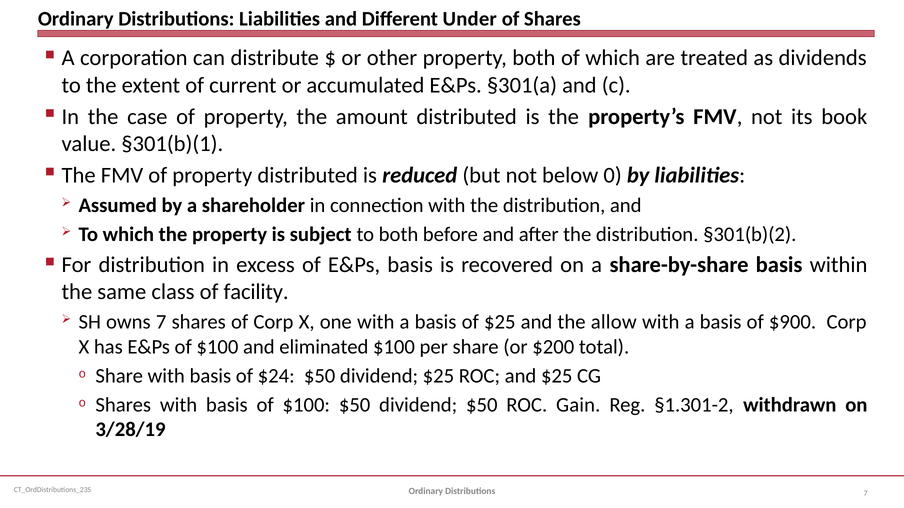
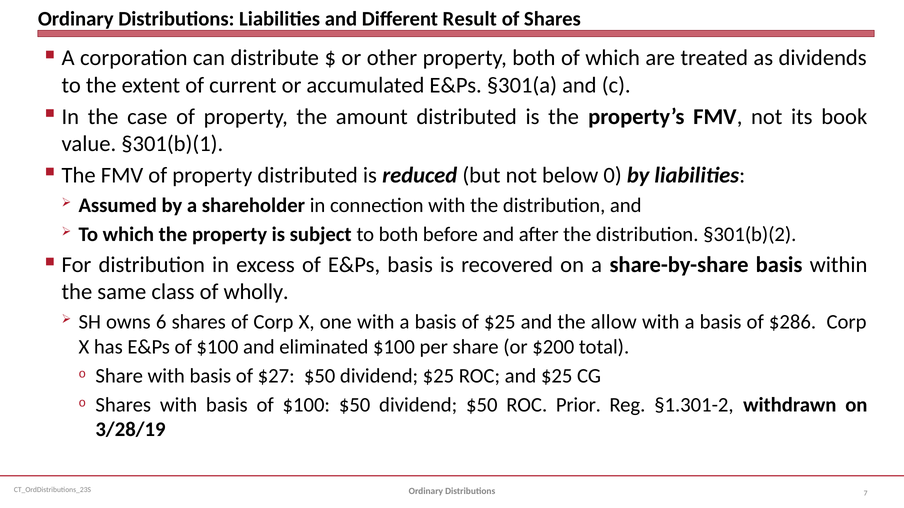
Under: Under -> Result (470, 19)
facility: facility -> wholly (256, 292)
owns 7: 7 -> 6 (161, 322)
$900: $900 -> $286 (793, 322)
$24: $24 -> $27 (276, 376)
Gain: Gain -> Prior (578, 405)
